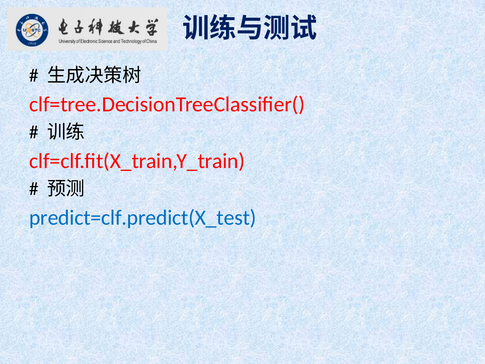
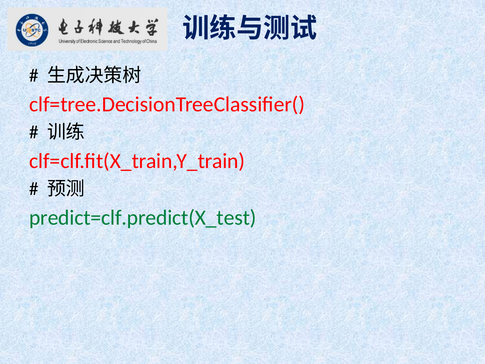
predict=clf.predict(X_test colour: blue -> green (143, 218)
